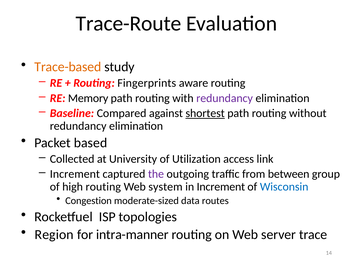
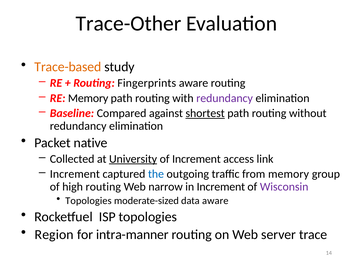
Trace-Route: Trace-Route -> Trace-Other (128, 24)
based: based -> native (91, 143)
University underline: none -> present (133, 159)
of Utilization: Utilization -> Increment (196, 159)
the colour: purple -> blue (156, 174)
from between: between -> memory (289, 174)
system: system -> narrow (166, 187)
Wisconsin colour: blue -> purple (284, 187)
Congestion: Congestion -> Topologies (88, 200)
data routes: routes -> aware (215, 200)
